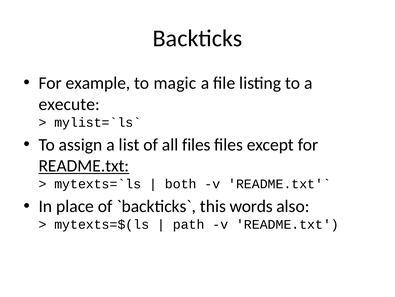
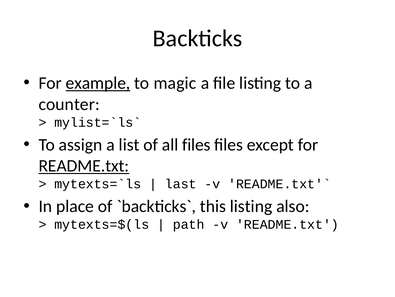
example underline: none -> present (98, 83)
execute: execute -> counter (69, 104)
both: both -> last (181, 184)
this words: words -> listing (251, 206)
